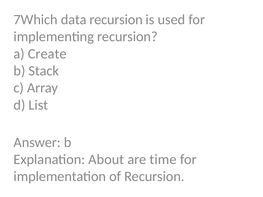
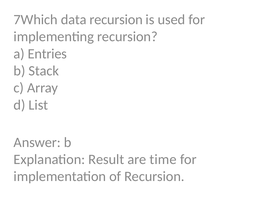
Create: Create -> Entries (47, 54)
About: About -> Result (106, 160)
